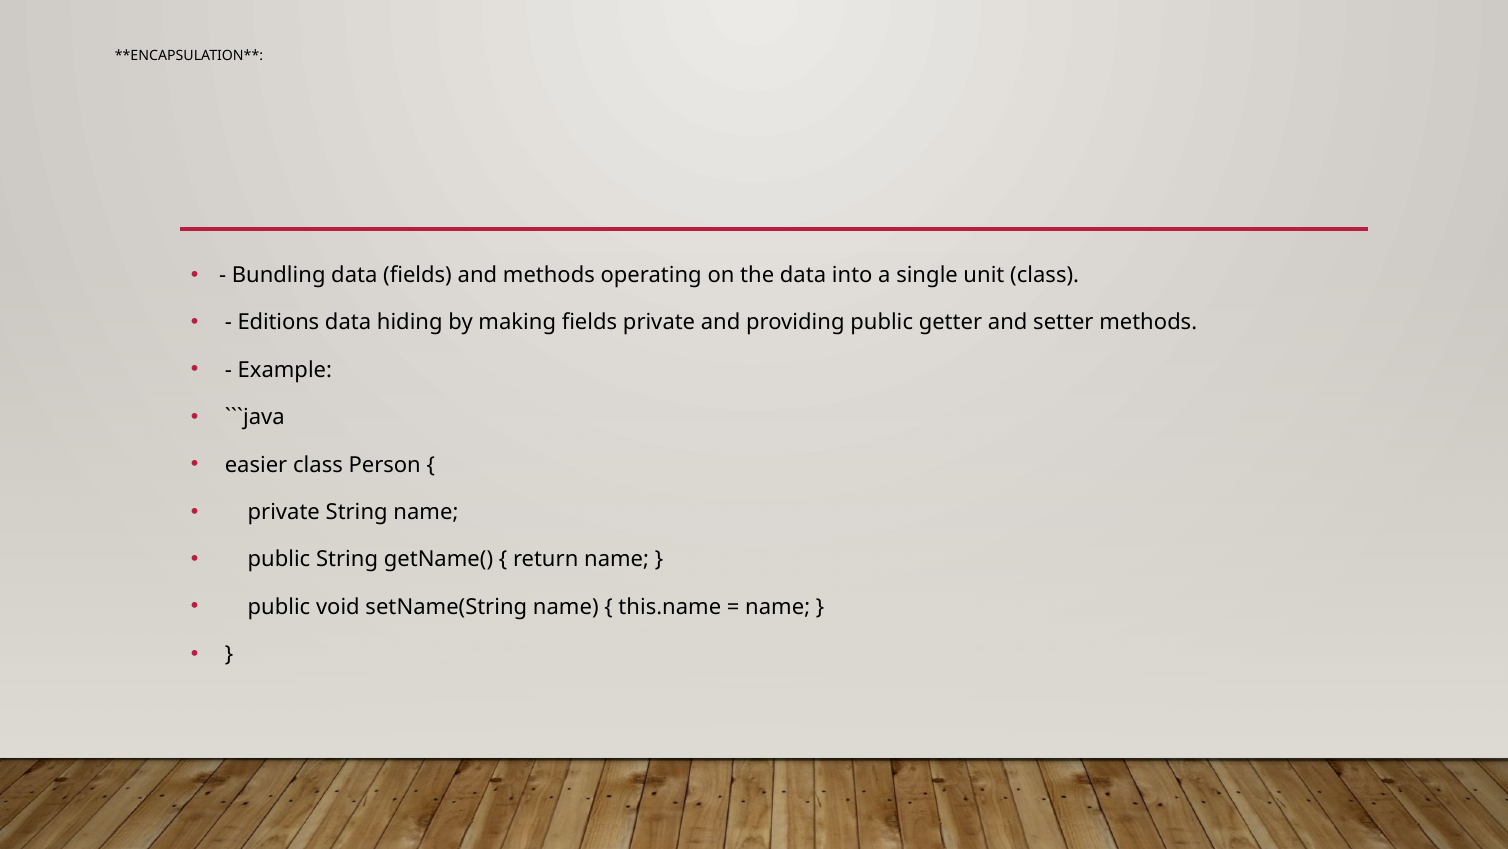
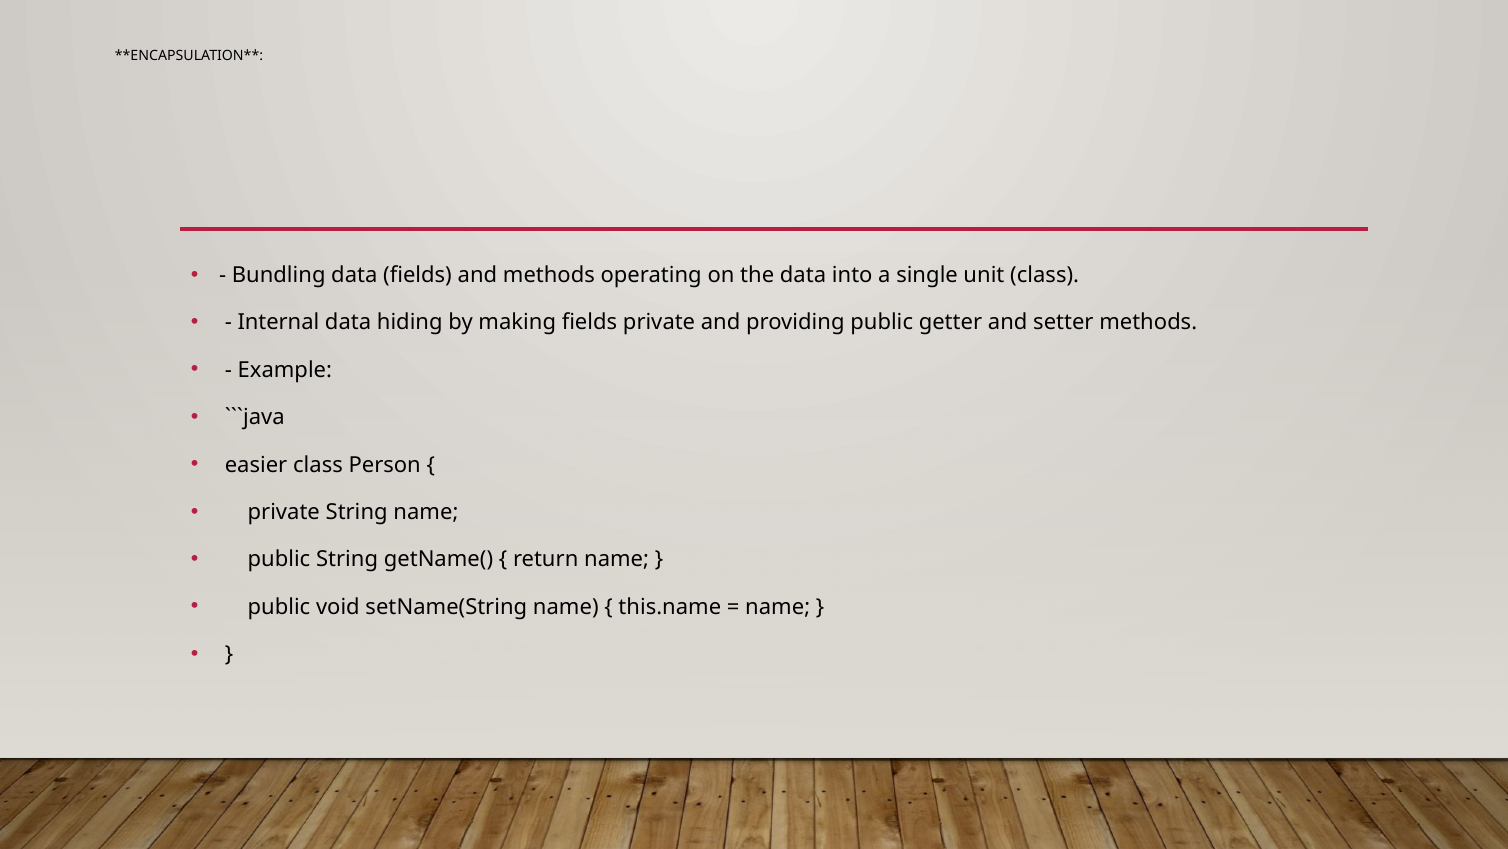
Editions: Editions -> Internal (278, 322)
